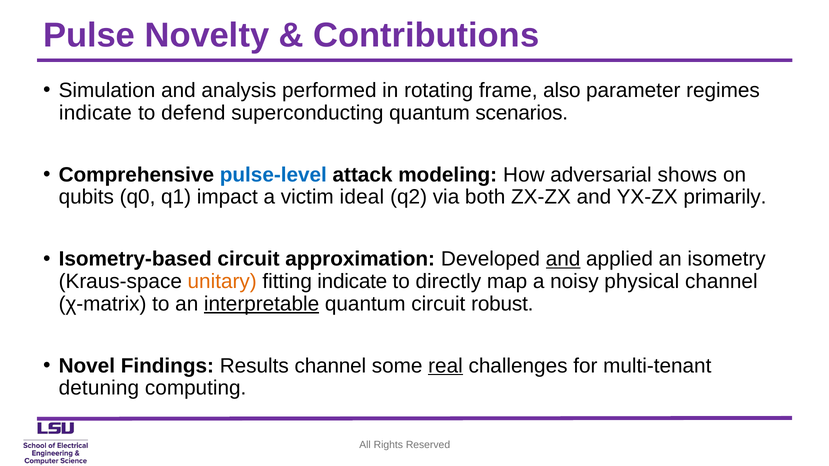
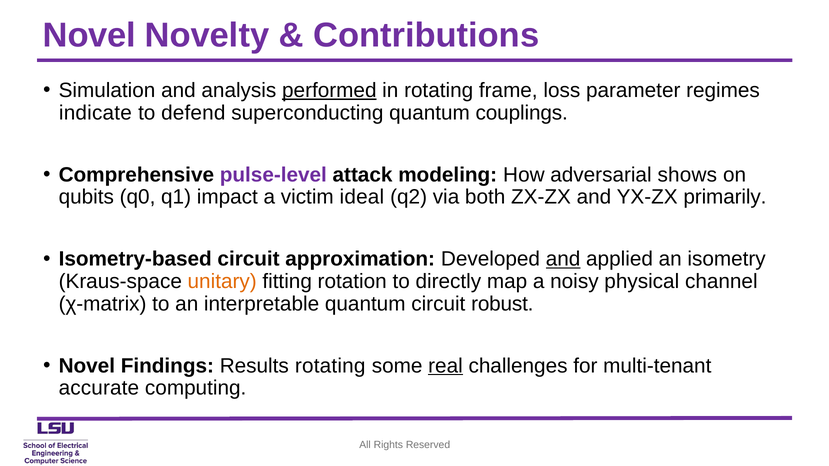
Pulse: Pulse -> Novel (89, 35)
performed underline: none -> present (329, 90)
also: also -> loss (562, 90)
scenarios: scenarios -> couplings (522, 113)
pulse-level colour: blue -> purple (273, 175)
fitting indicate: indicate -> rotation (352, 282)
interpretable underline: present -> none (262, 304)
Results channel: channel -> rotating (330, 366)
detuning: detuning -> accurate (99, 388)
